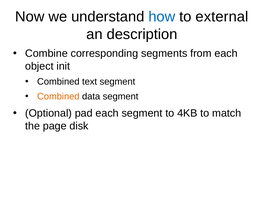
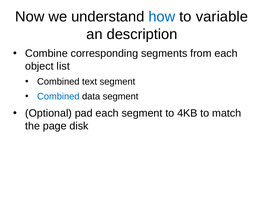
external: external -> variable (222, 17)
init: init -> list (63, 66)
Combined colour: orange -> blue (58, 96)
